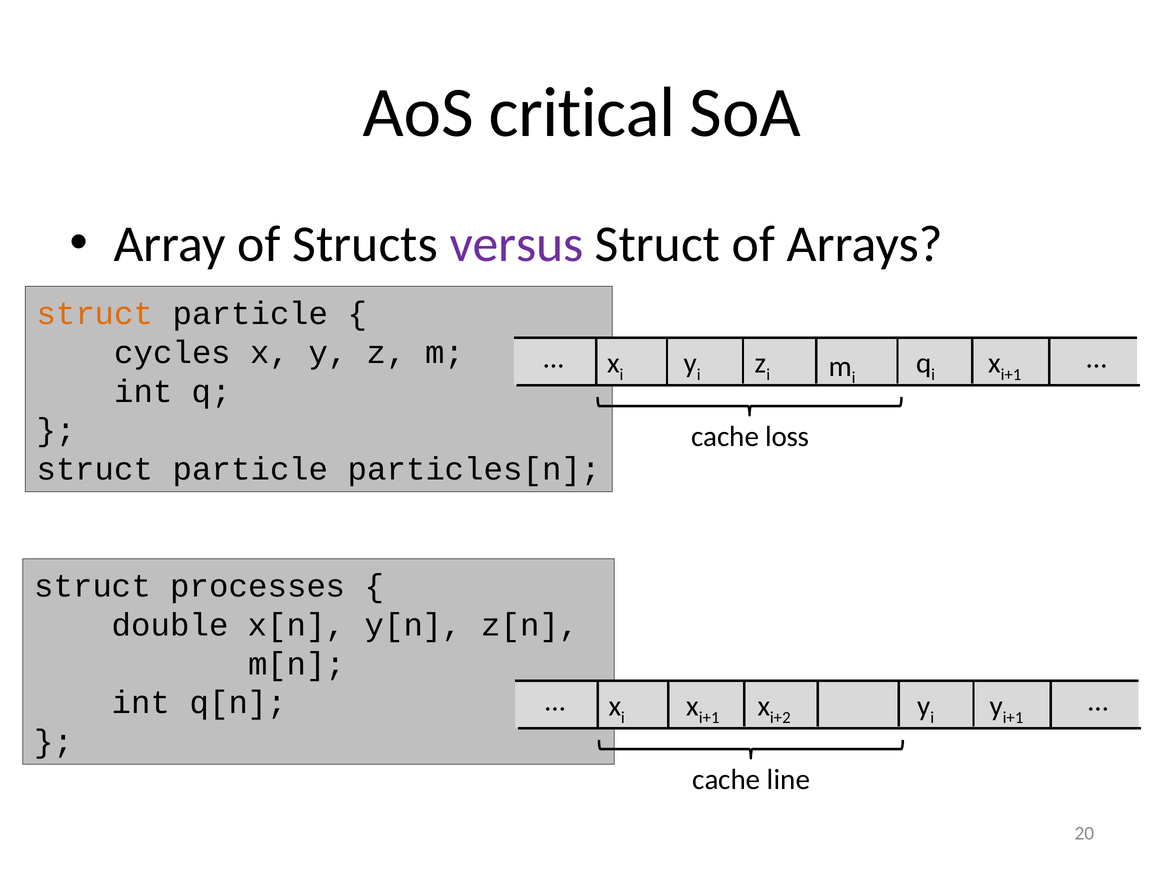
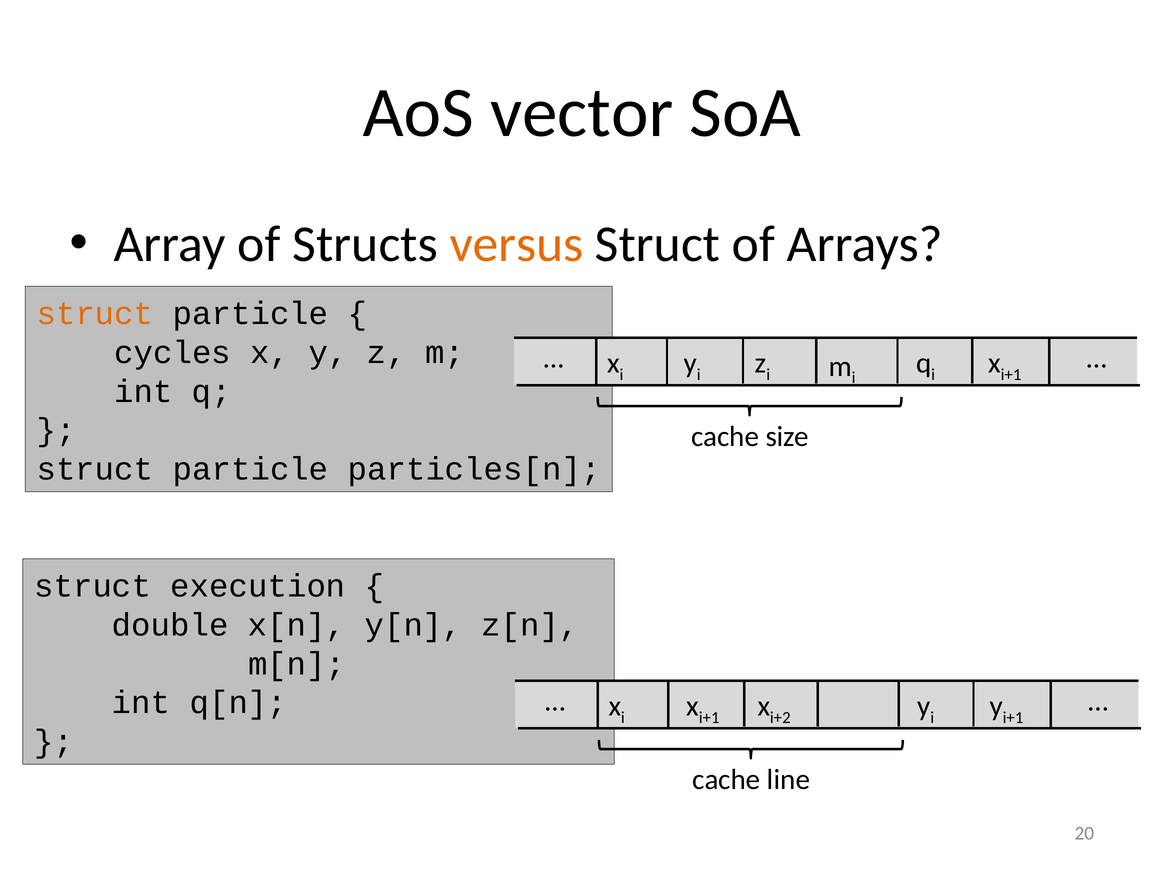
critical: critical -> vector (582, 113)
versus colour: purple -> orange (517, 244)
loss: loss -> size (787, 437)
processes: processes -> execution (258, 586)
